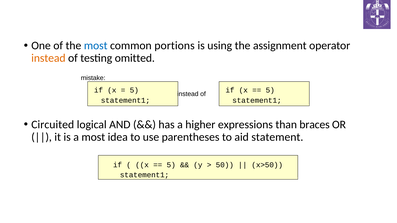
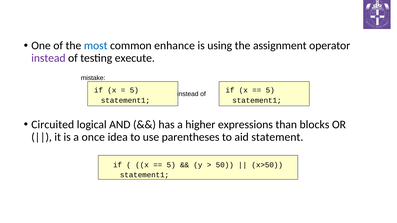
portions: portions -> enhance (175, 46)
instead colour: orange -> purple (48, 58)
omitted: omitted -> execute (135, 58)
braces: braces -> blocks (314, 125)
a most: most -> once (93, 137)
